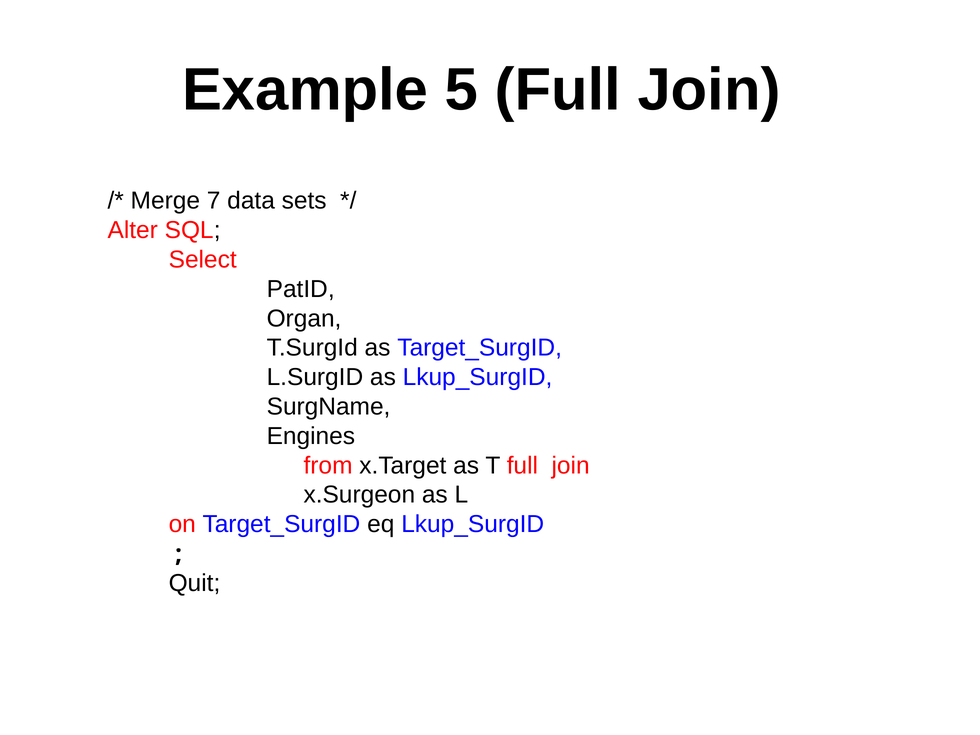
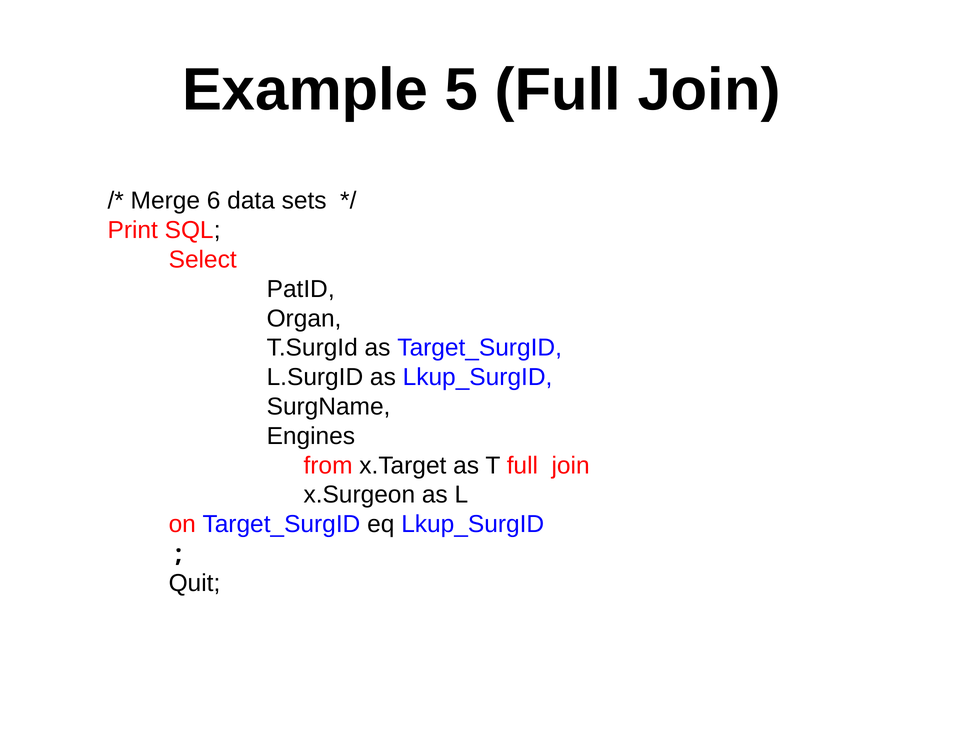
7: 7 -> 6 (214, 201)
Alter: Alter -> Print (133, 230)
